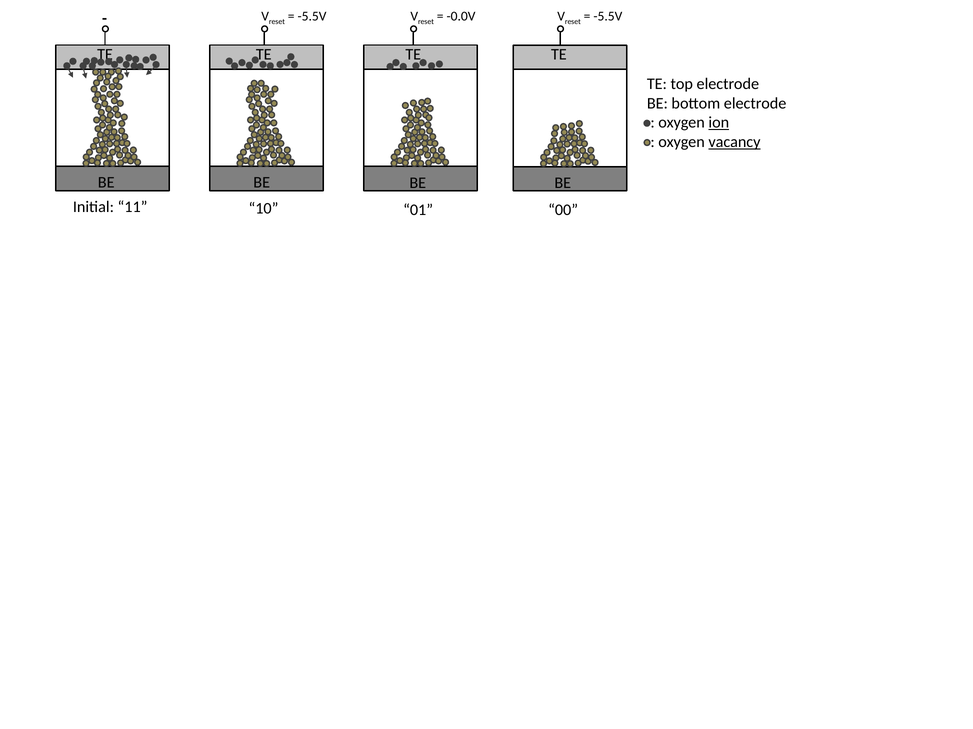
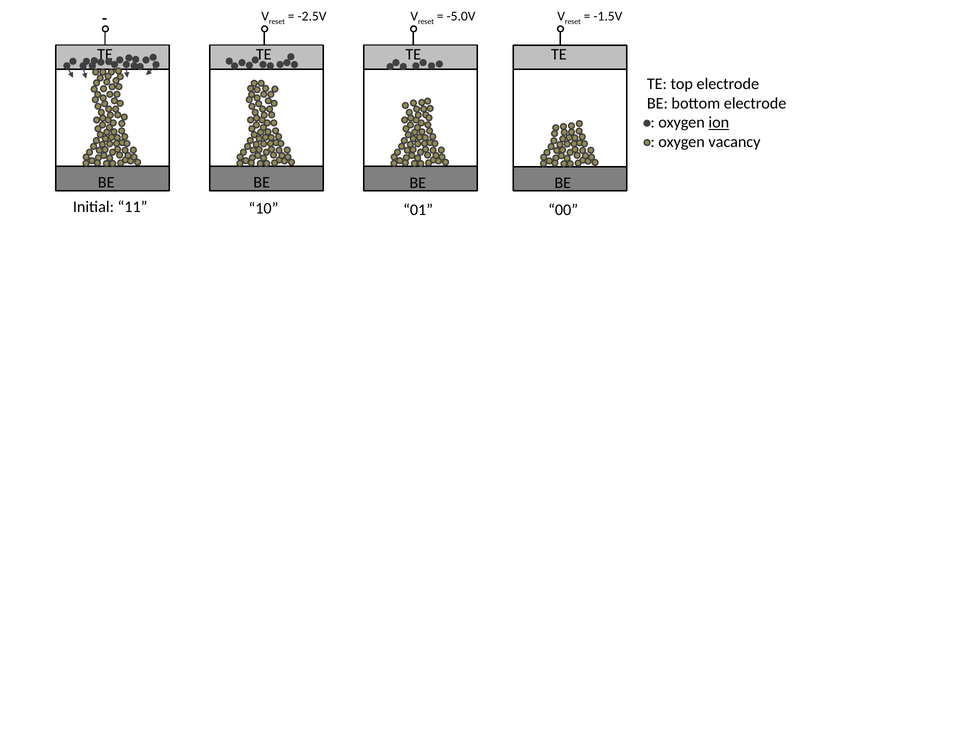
-5.5V: -5.5V -> -2.5V (312, 17)
-0.0V: -0.0V -> -5.0V (461, 17)
-5.5V: -5.5V -> -1.5V (608, 17)
vacancy underline: present -> none (734, 142)
